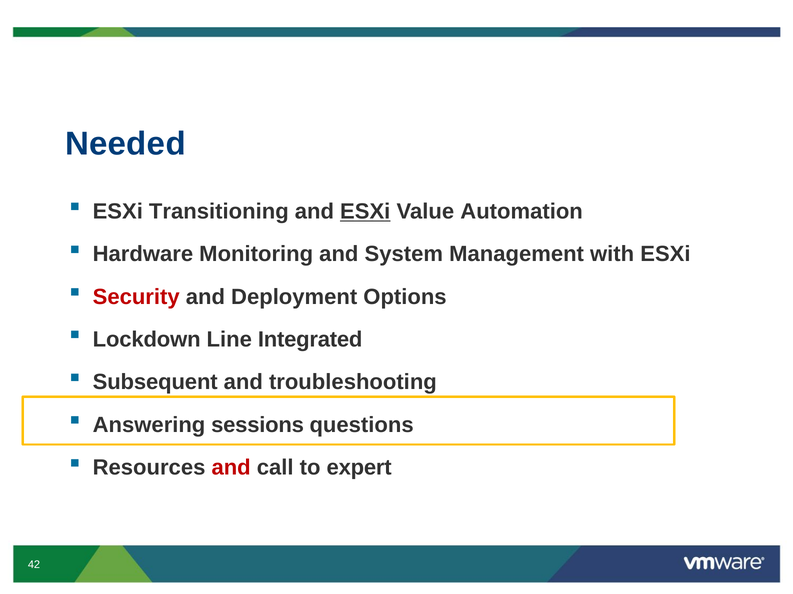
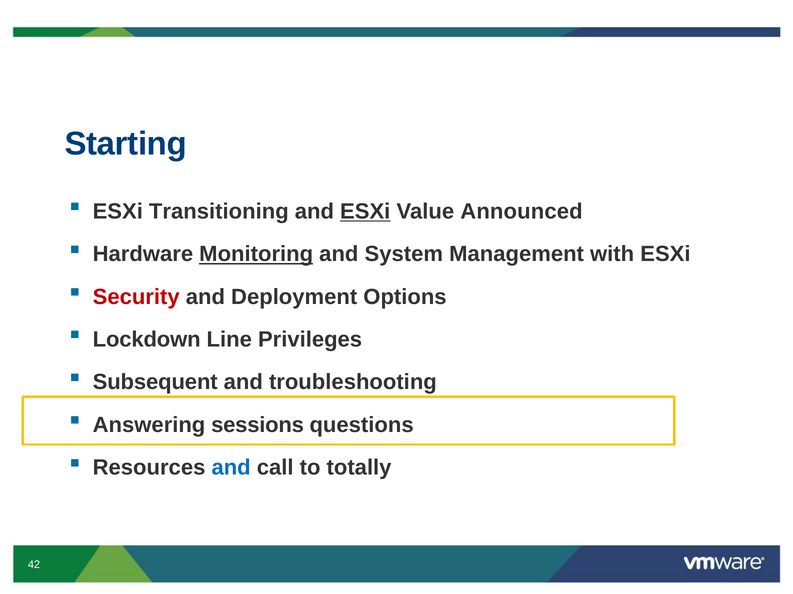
Needed: Needed -> Starting (126, 144)
Automation: Automation -> Announced (521, 212)
Monitoring underline: none -> present (256, 254)
Integrated: Integrated -> Privileges (310, 340)
and colour: red -> blue (231, 468)
expert: expert -> totally (359, 468)
